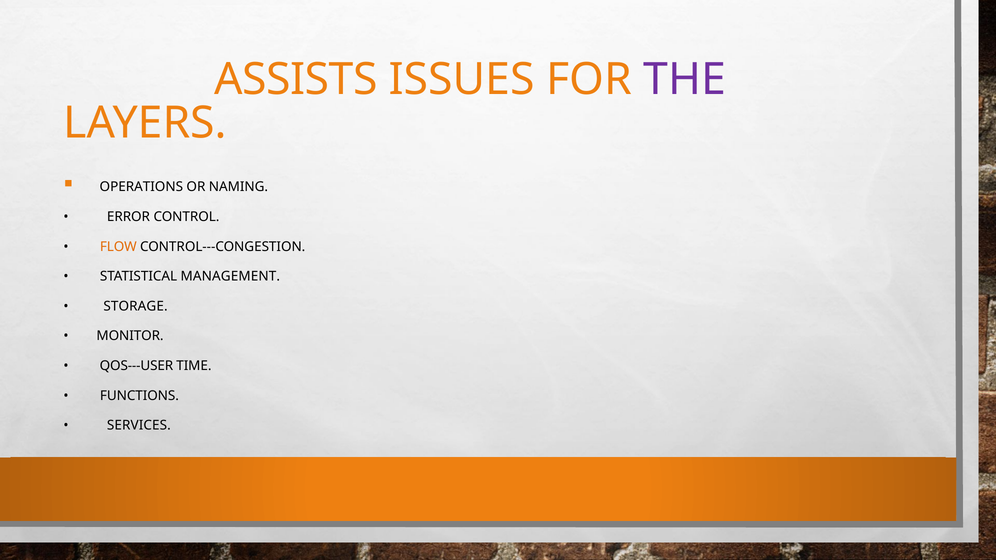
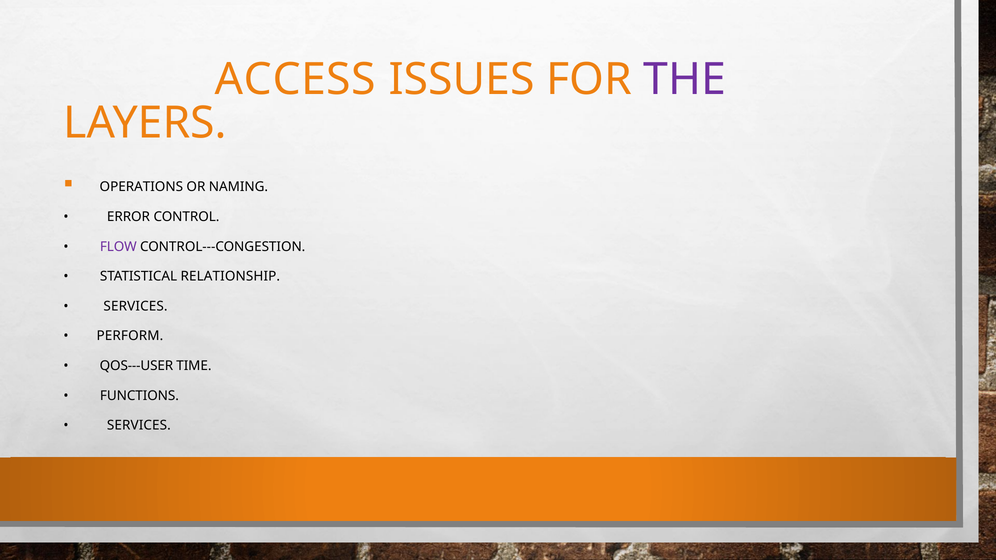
ASSISTS: ASSISTS -> ACCESS (295, 80)
FLOW colour: orange -> purple (118, 247)
MANAGEMENT: MANAGEMENT -> RELATIONSHIP (230, 277)
STORAGE: STORAGE -> SERVICES (136, 306)
MONITOR: MONITOR -> PERFORM (130, 336)
